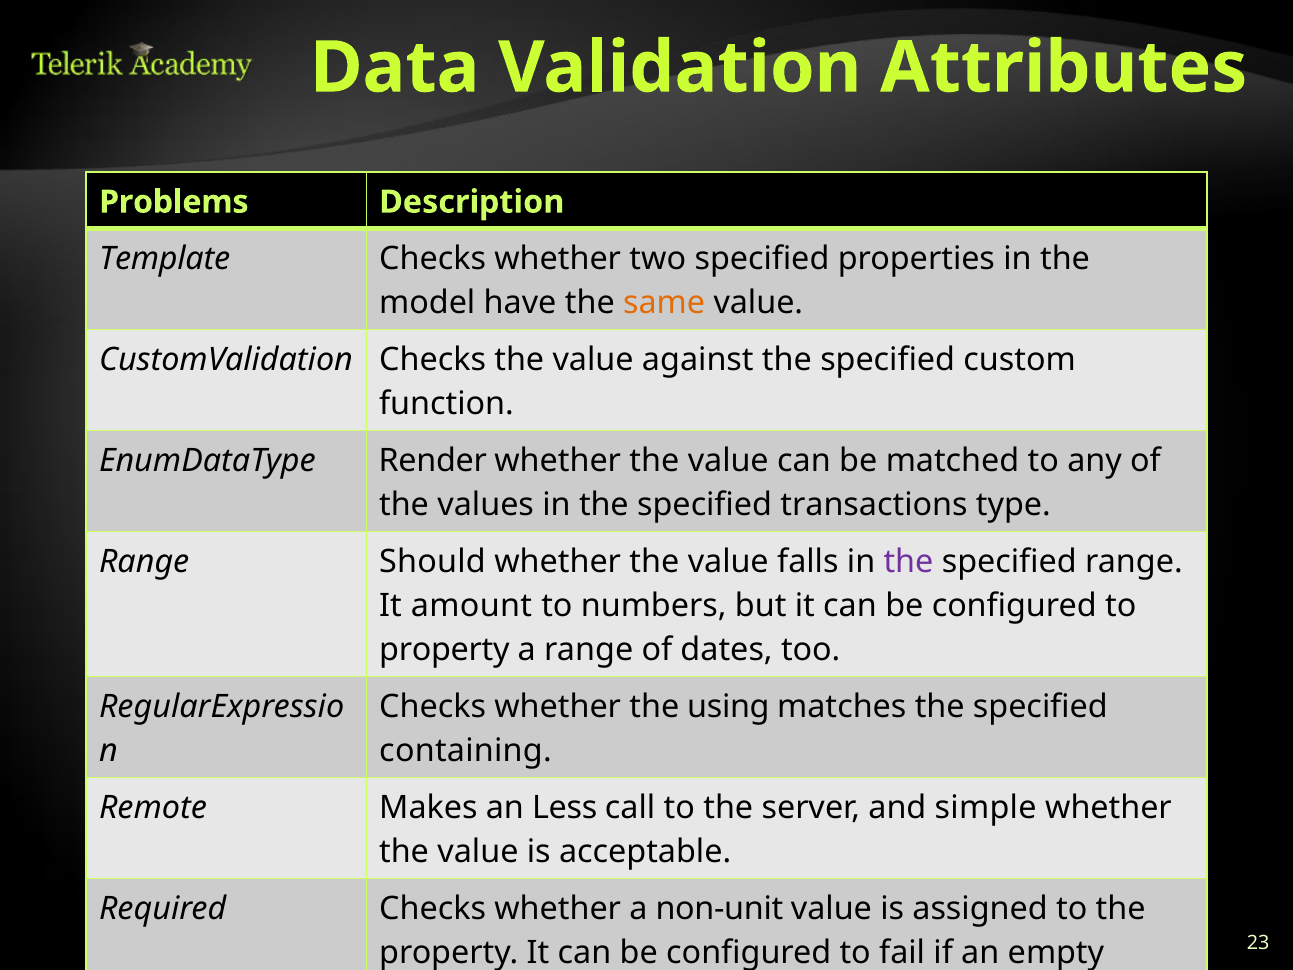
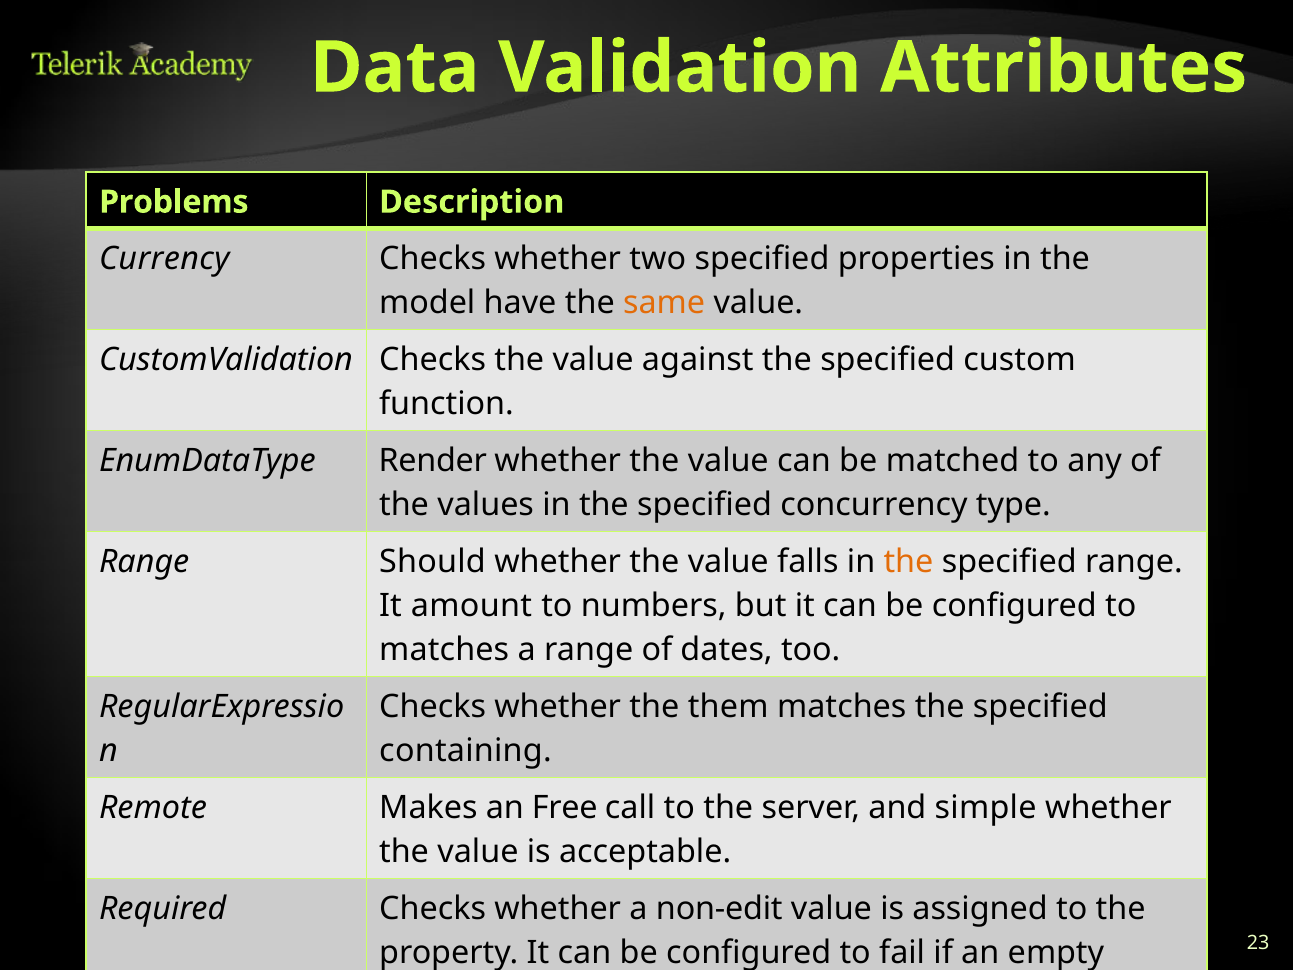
Template: Template -> Currency (164, 259)
transactions: transactions -> concurrency (874, 505)
the colour: purple -> orange (908, 562)
property: property -> matches (444, 650)
using: using -> them (728, 707)
Less: Less -> Free (565, 808)
non-unit: non-unit -> non-edit (719, 909)
